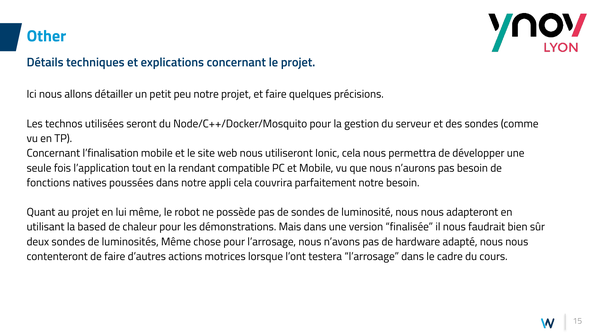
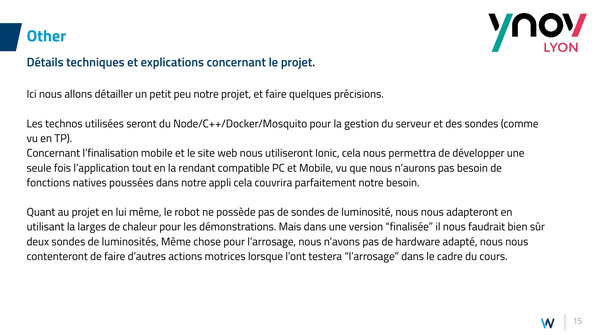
based: based -> larges (92, 227)
